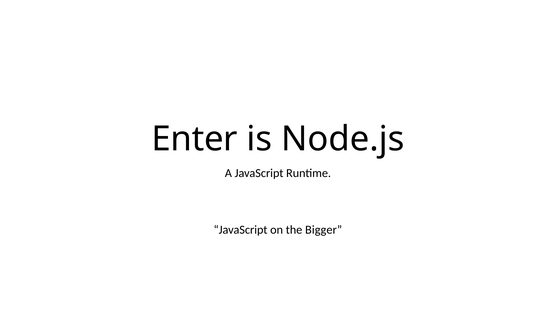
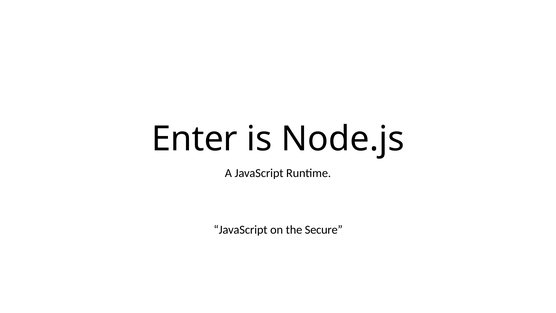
Bigger: Bigger -> Secure (324, 230)
